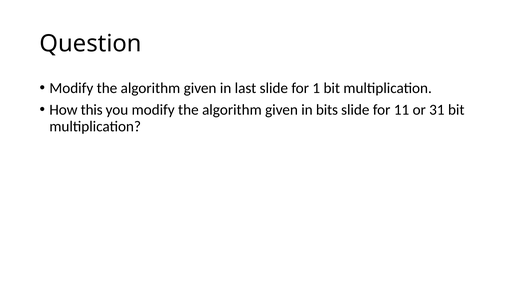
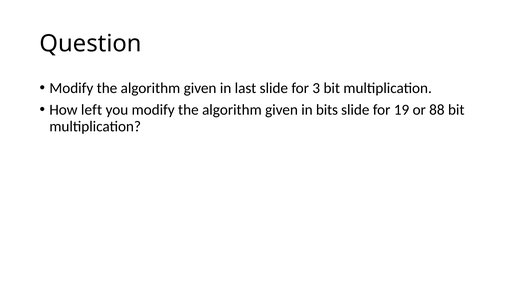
1: 1 -> 3 (316, 88)
this: this -> left (92, 110)
11: 11 -> 19 (402, 110)
31: 31 -> 88 (437, 110)
